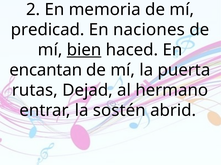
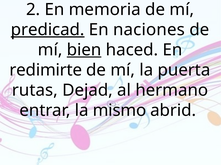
predicad underline: none -> present (48, 30)
encantan: encantan -> redimirte (46, 70)
sostén: sostén -> mismo (119, 111)
